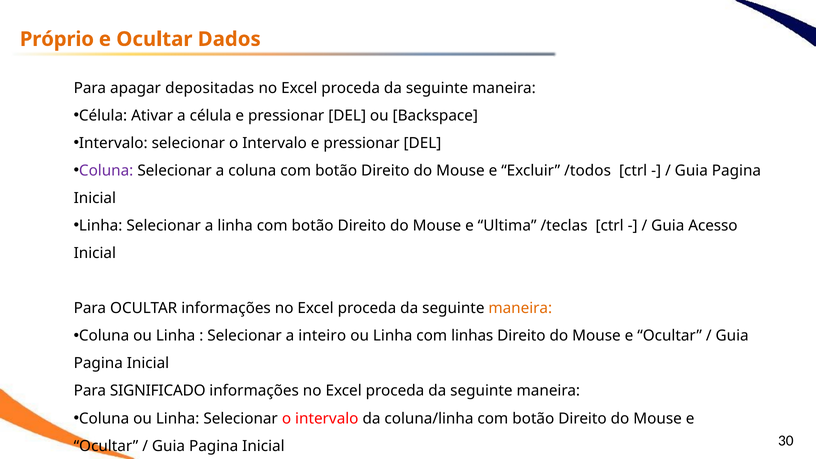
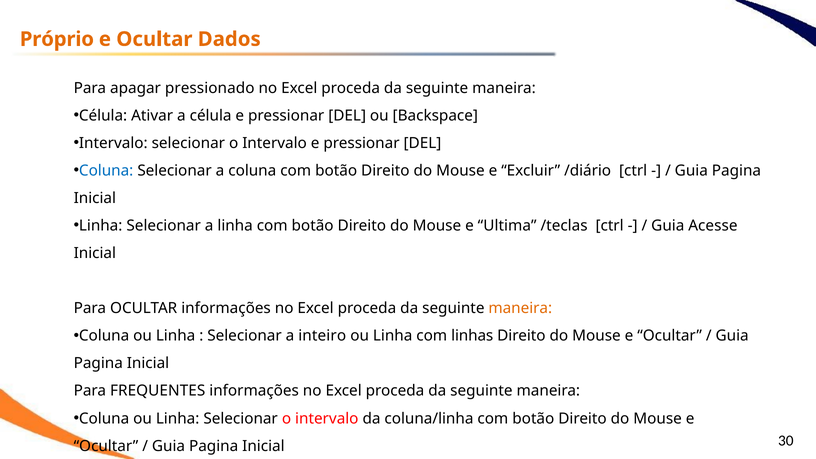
depositadas: depositadas -> pressionado (210, 88)
Coluna colour: purple -> blue (106, 171)
/todos: /todos -> /diário (588, 171)
Acesso: Acesso -> Acesse (713, 226)
SIGNIFICADO: SIGNIFICADO -> FREQUENTES (158, 391)
